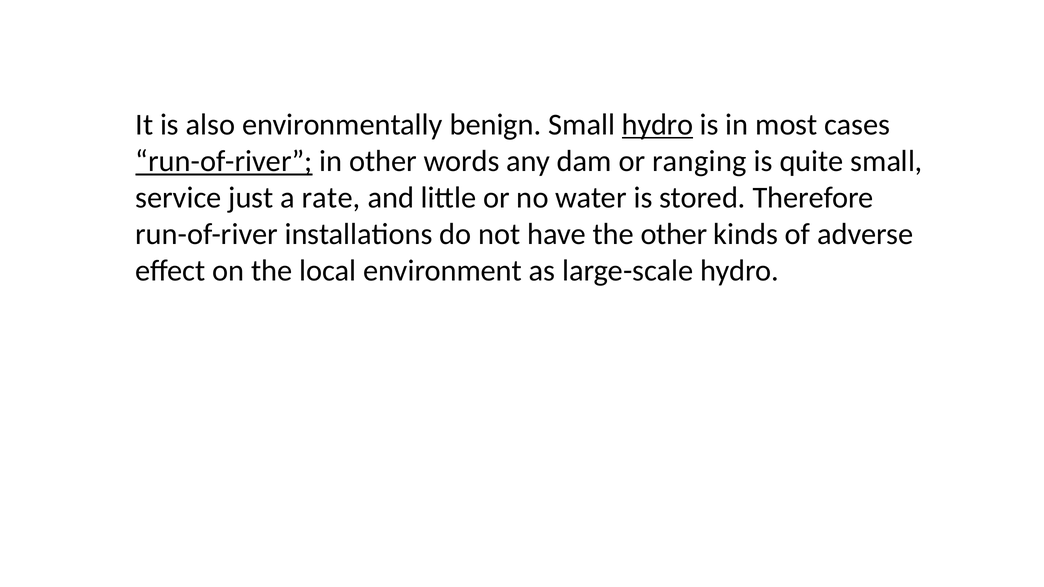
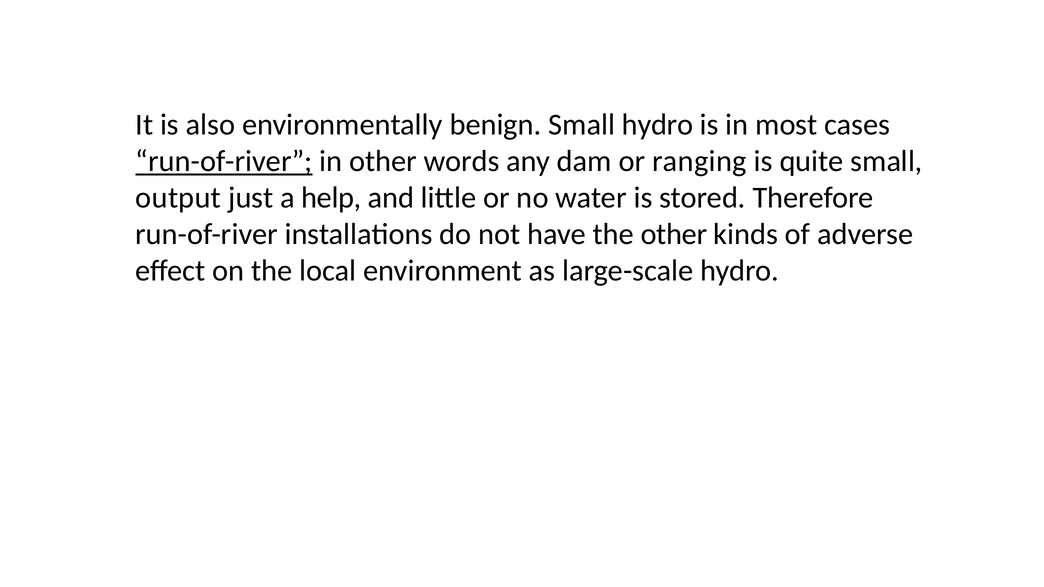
hydro underline: present -> none (658, 125)
service: service -> output (178, 198)
rate: rate -> help (331, 198)
